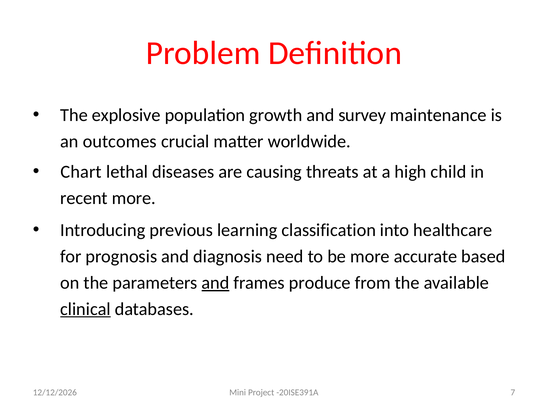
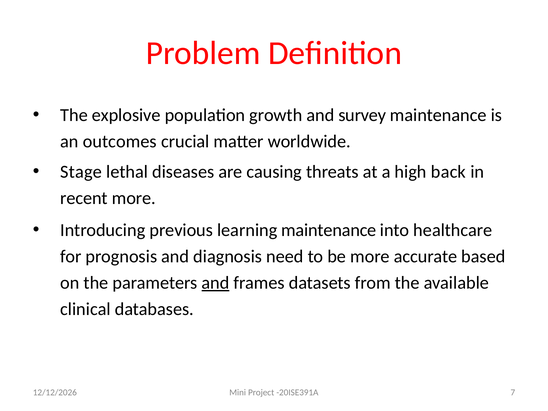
Chart: Chart -> Stage (81, 172)
child: child -> back (448, 172)
learning classification: classification -> maintenance (329, 230)
produce: produce -> datasets (320, 283)
clinical underline: present -> none (85, 309)
